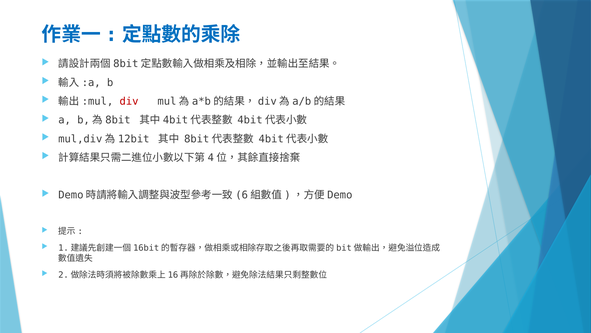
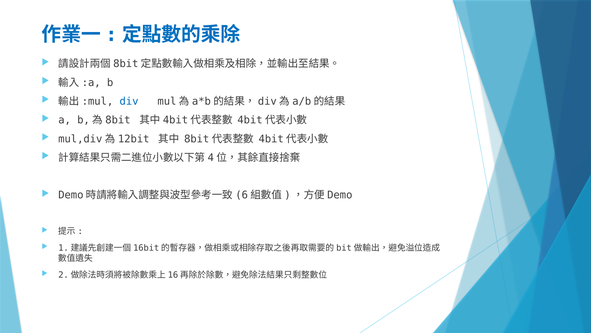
div colour: red -> blue (129, 101)
